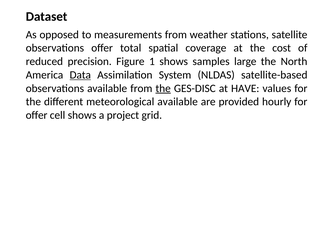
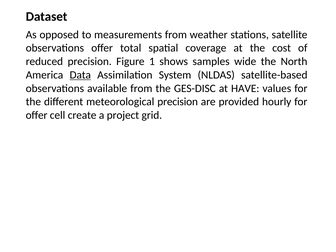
large: large -> wide (245, 61)
the underline: present -> none (163, 88)
meteorological available: available -> precision (178, 102)
cell shows: shows -> create (82, 115)
